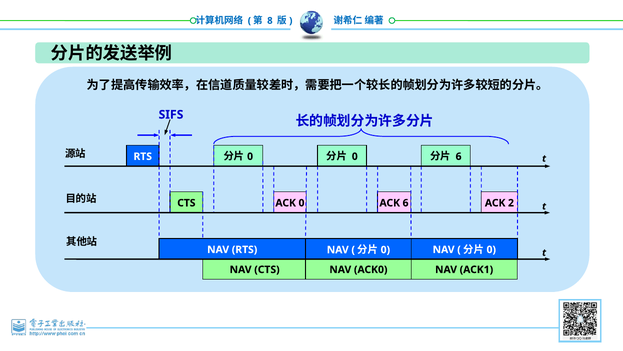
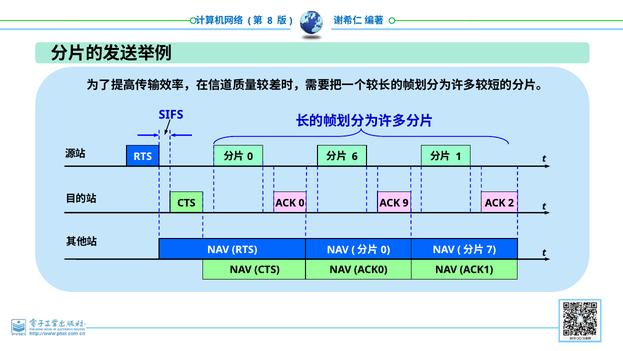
0: 0 -> 6 (355, 156)
6: 6 -> 1 (459, 156)
ACK 6: 6 -> 9 (406, 203)
0: 0 -> 7 (491, 249)
